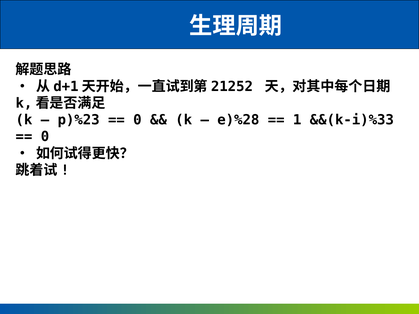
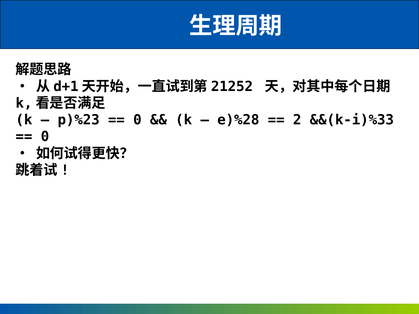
1: 1 -> 2 (297, 120)
